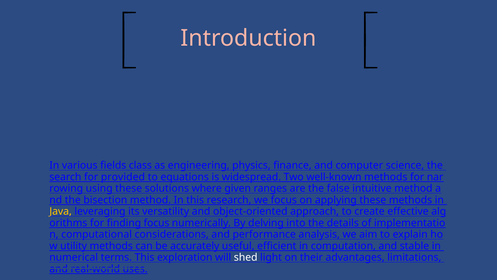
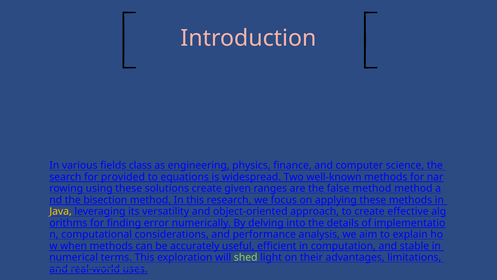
solutions where: where -> create (207, 188)
false intuitive: intuitive -> method (372, 188)
finding focus: focus -> error (156, 223)
utility: utility -> when (74, 246)
shed colour: white -> light green (246, 257)
